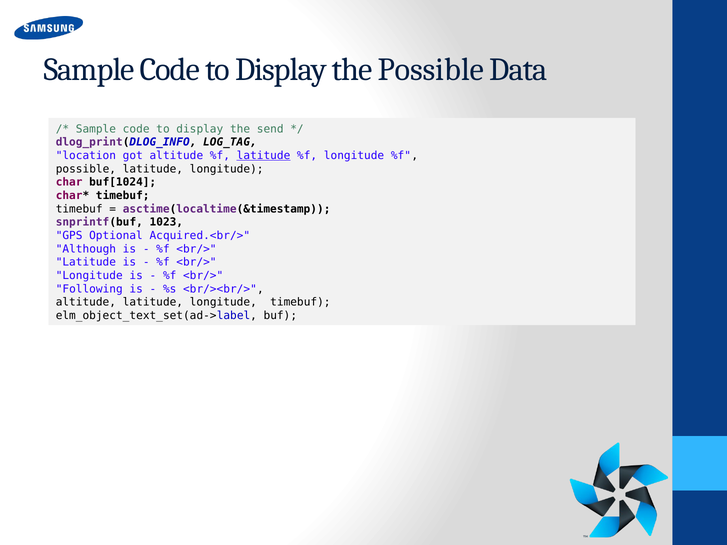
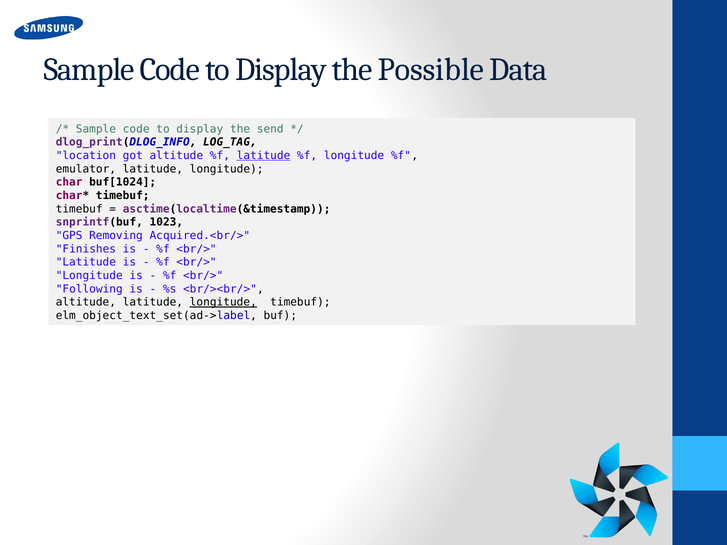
possible: possible -> emulator (86, 169)
Optional: Optional -> Removing (116, 236)
Although: Although -> Finishes (86, 249)
longitude underline: none -> present (223, 302)
